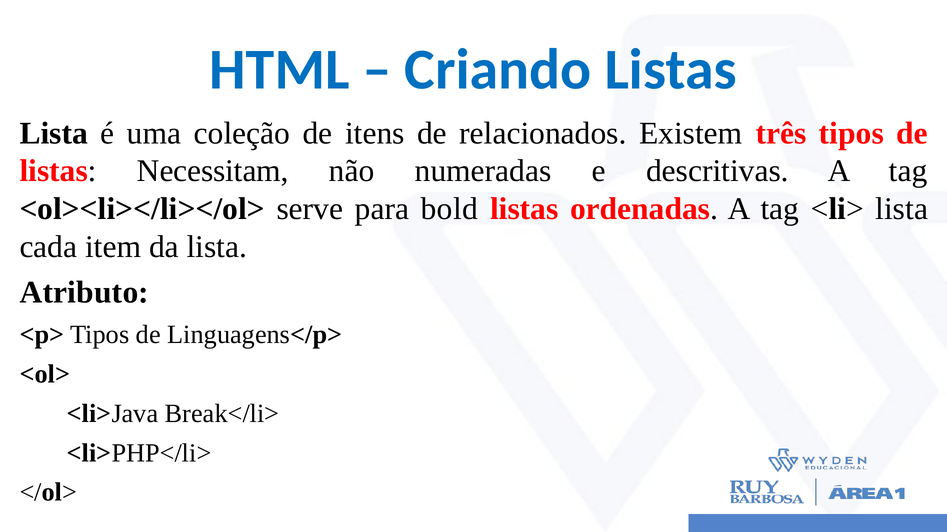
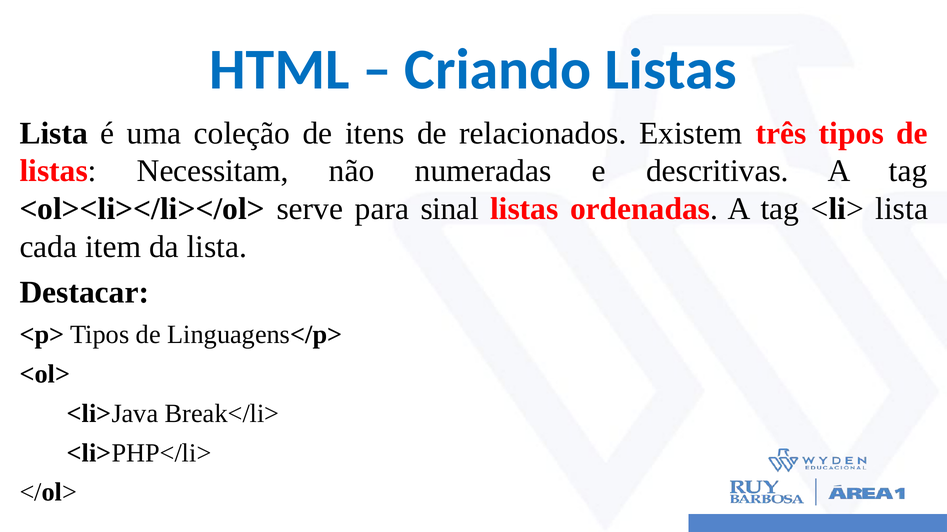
bold: bold -> sinal (450, 209)
Atributo: Atributo -> Destacar (84, 293)
